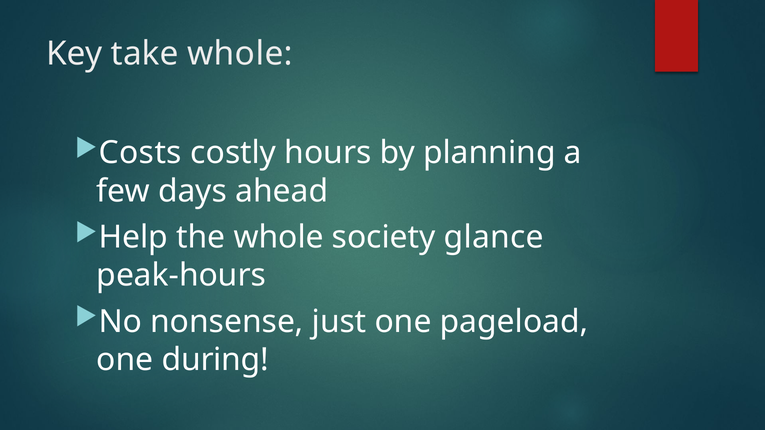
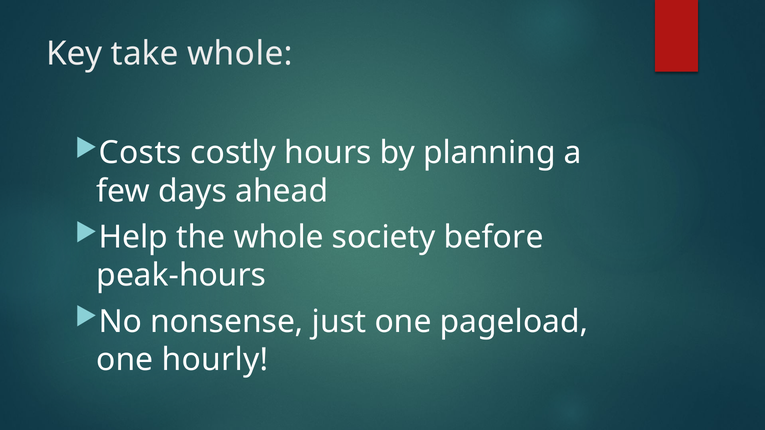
glance: glance -> before (494, 237)
during: during -> hourly (215, 360)
